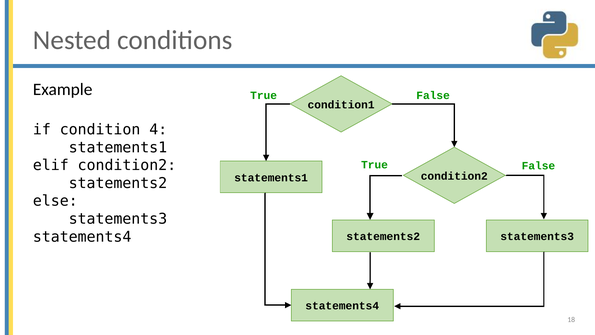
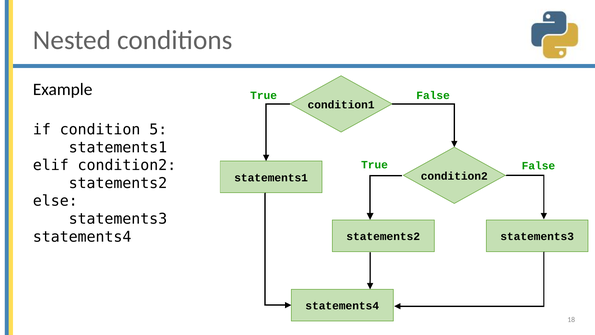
4: 4 -> 5 (158, 129)
